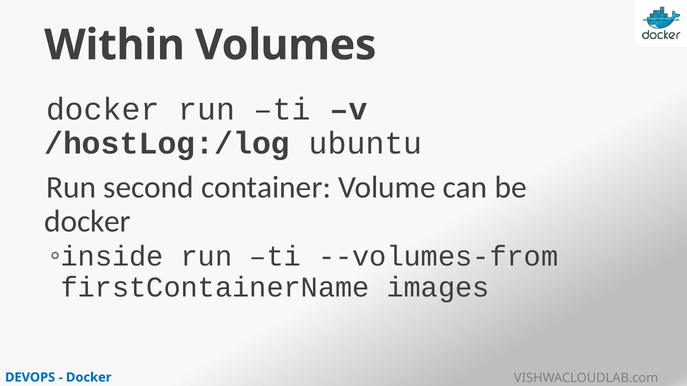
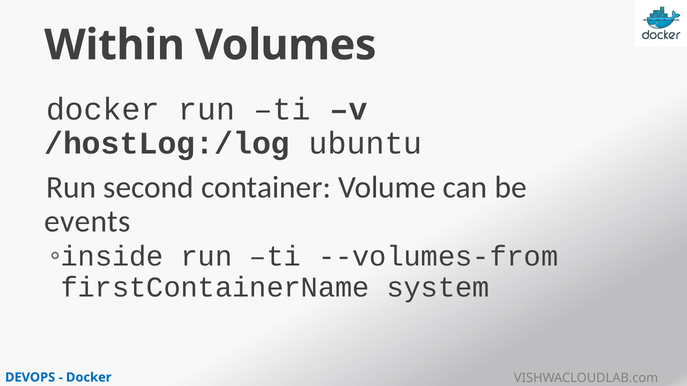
docker: docker -> events (87, 221)
images: images -> system (438, 288)
